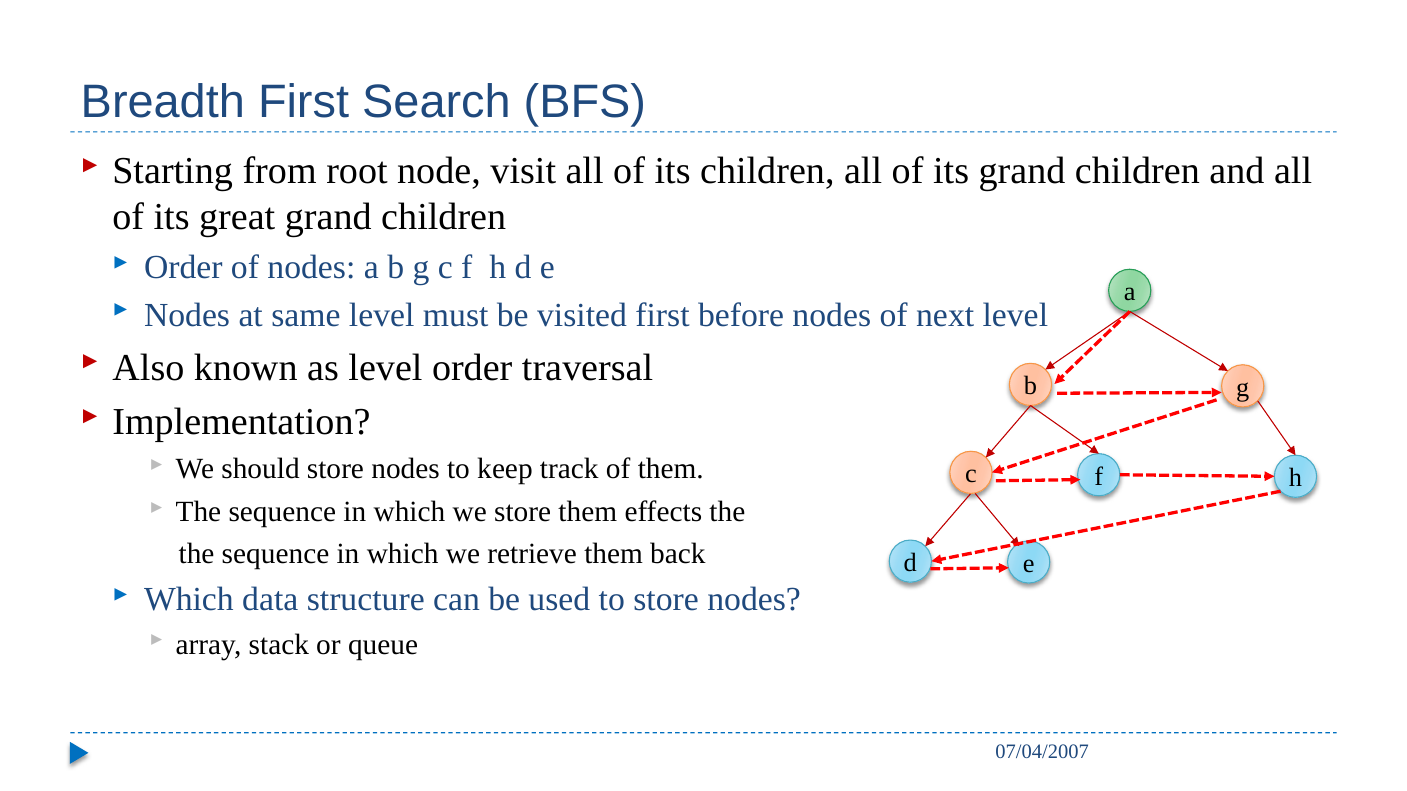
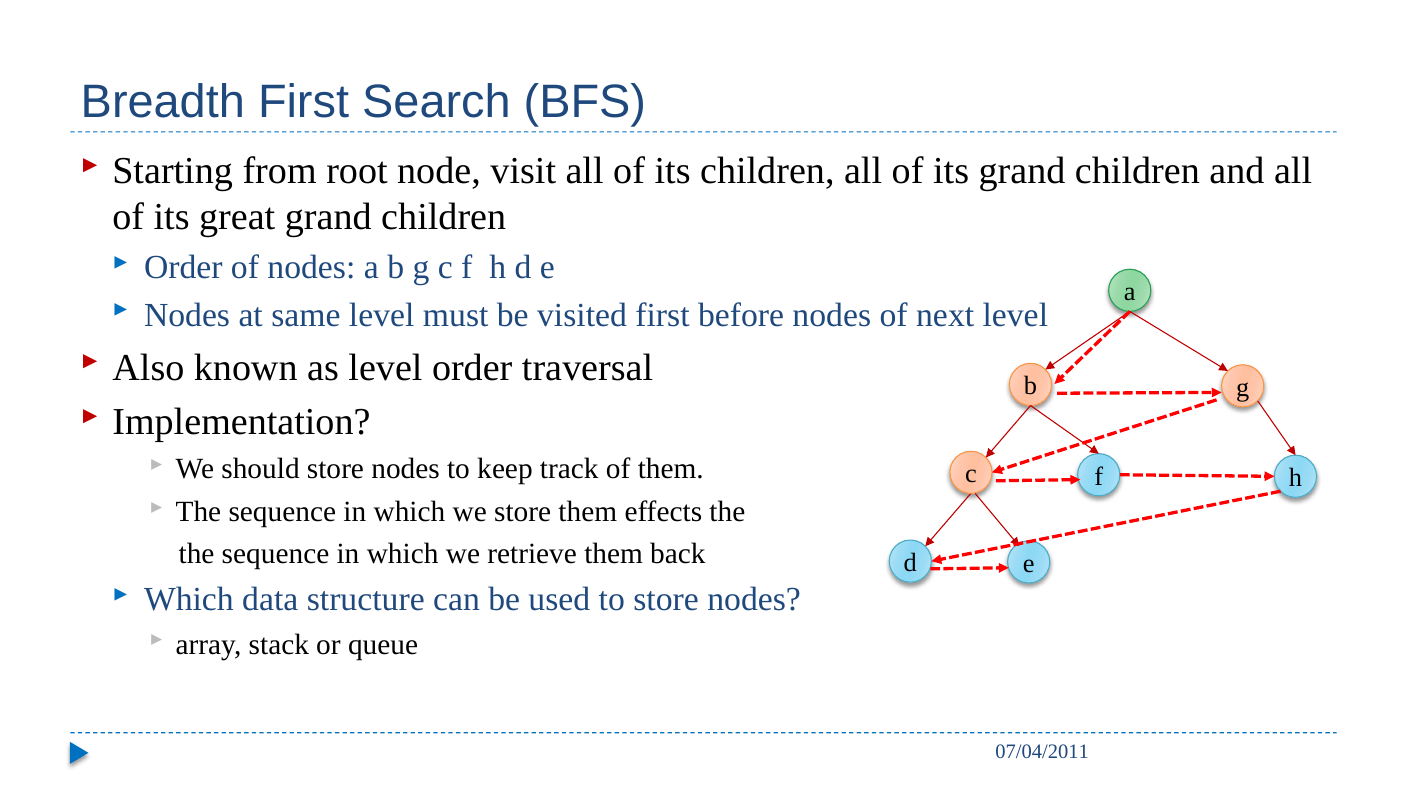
07/04/2007: 07/04/2007 -> 07/04/2011 (1042, 753)
